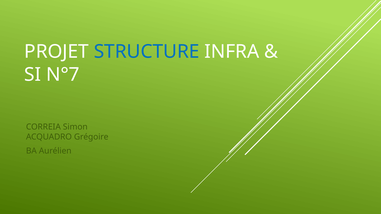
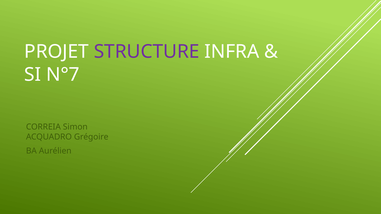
STRUCTURE colour: blue -> purple (147, 52)
